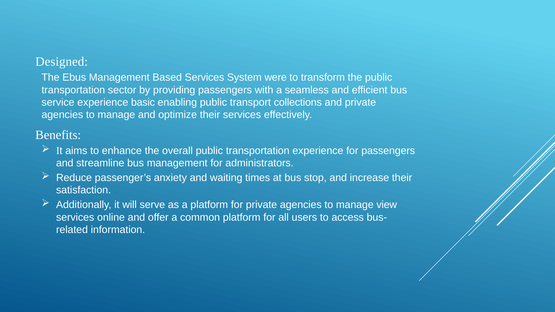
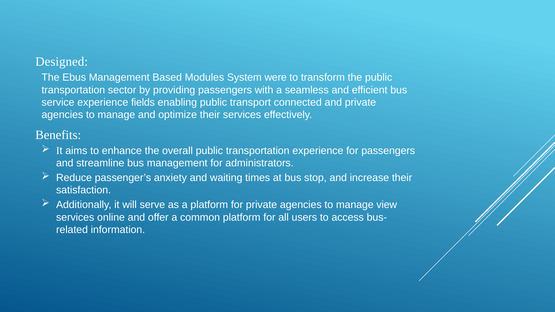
Based Services: Services -> Modules (204, 77)
basic: basic -> fields (143, 102)
collections: collections -> connected (298, 102)
